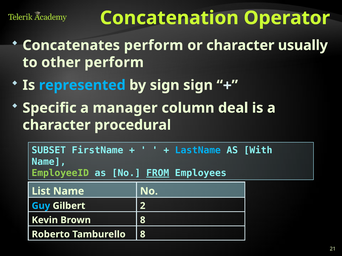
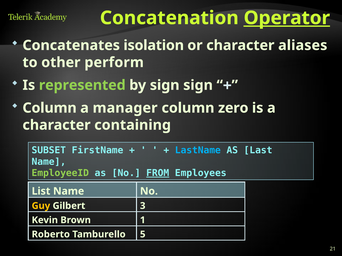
Operator underline: none -> present (287, 18)
Concatenates perform: perform -> isolation (154, 45)
usually: usually -> aliases (303, 45)
represented colour: light blue -> light green (82, 85)
Specific: Specific -> Column (50, 108)
deal: deal -> zero (233, 108)
procedural: procedural -> containing (133, 125)
With: With -> Last (258, 151)
Guy colour: light blue -> yellow (41, 206)
2: 2 -> 3 (143, 206)
Brown 8: 8 -> 1 (143, 220)
Tamburello 8: 8 -> 5 (143, 235)
